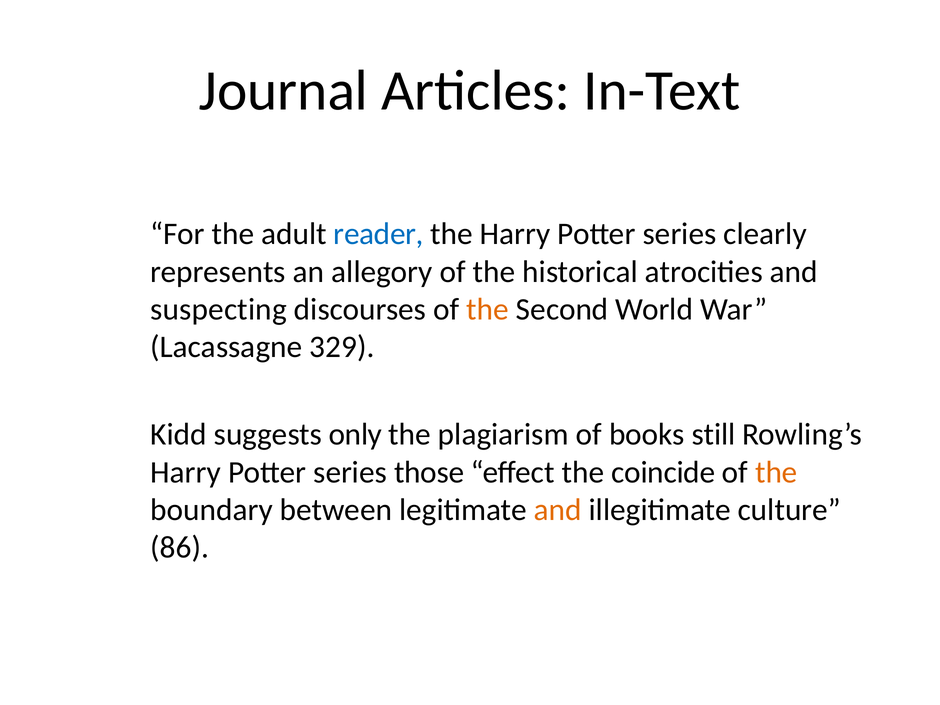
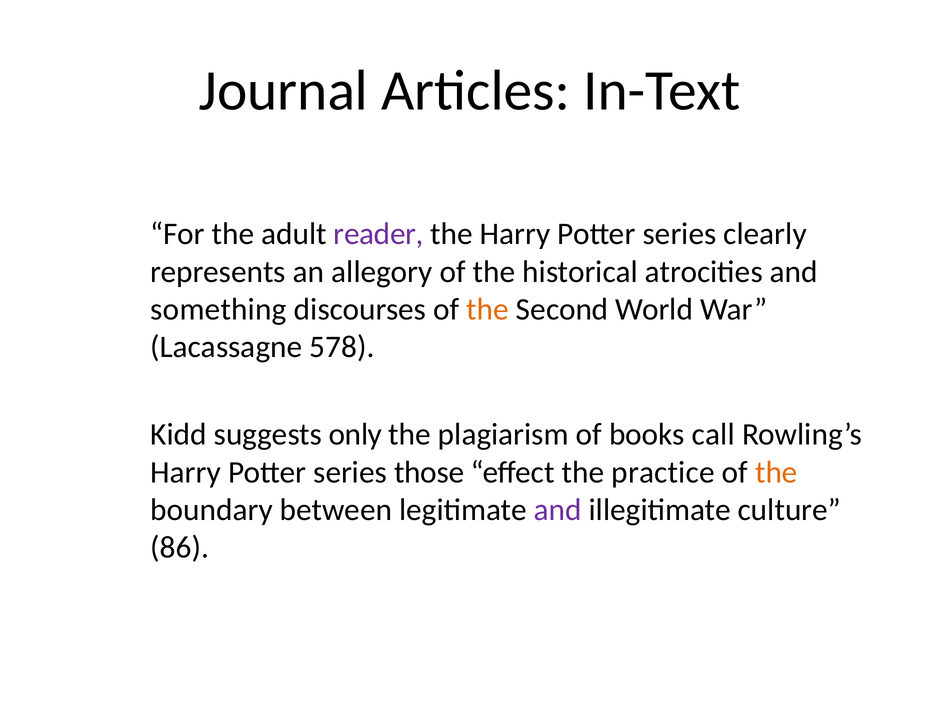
reader colour: blue -> purple (379, 234)
suspecting: suspecting -> something (219, 309)
329: 329 -> 578 (342, 347)
still: still -> call (713, 435)
coincide: coincide -> practice (663, 472)
and colour: orange -> purple (558, 510)
